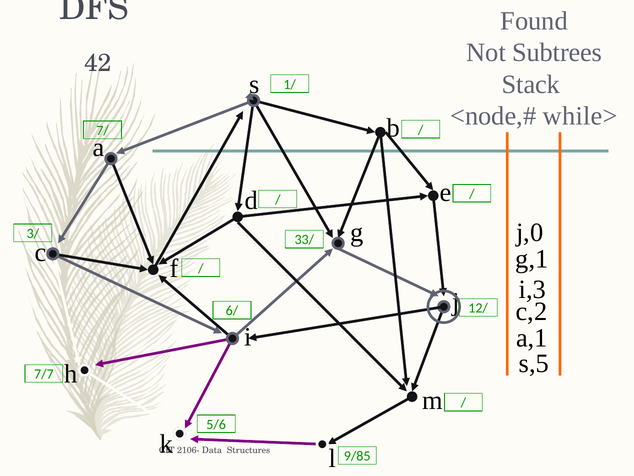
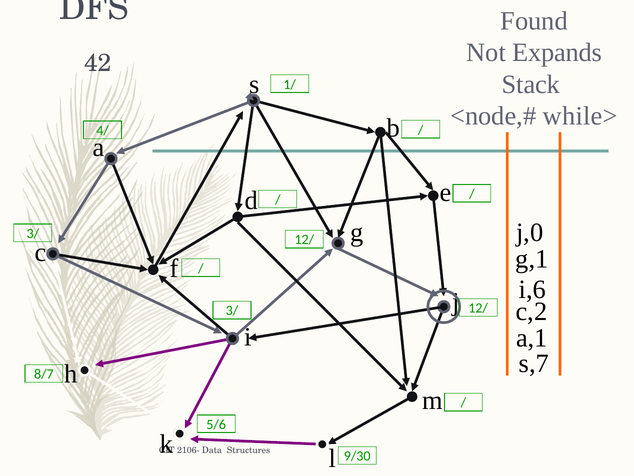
Subtrees: Subtrees -> Expands (557, 52)
7/: 7/ -> 4/ (103, 130)
33/: 33/ -> 12/ (304, 240)
i,3: i,3 -> i,6 (532, 289)
6/: 6/ -> 3/ (232, 310)
s,5: s,5 -> s,7 (534, 363)
7/7: 7/7 -> 8/7 (44, 374)
9/85: 9/85 -> 9/30 (357, 456)
